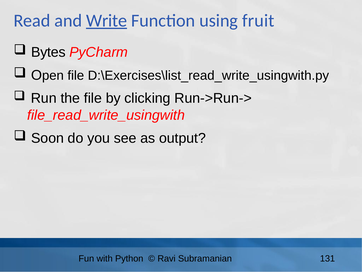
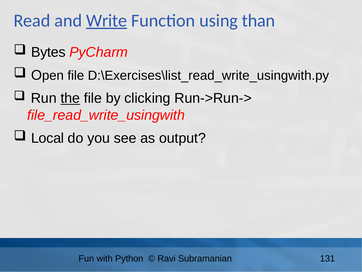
fruit: fruit -> than (259, 21)
the underline: none -> present (70, 98)
Soon: Soon -> Local (48, 138)
